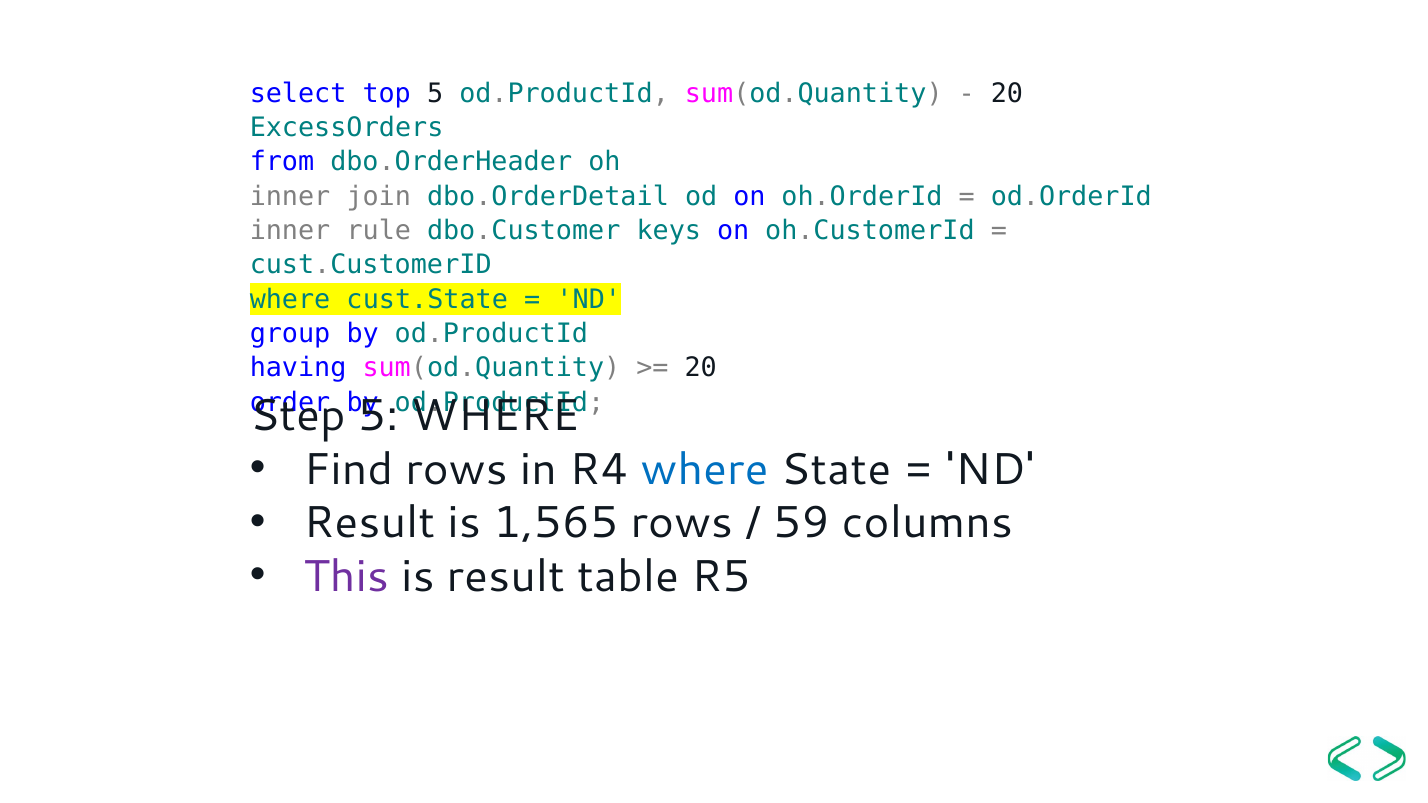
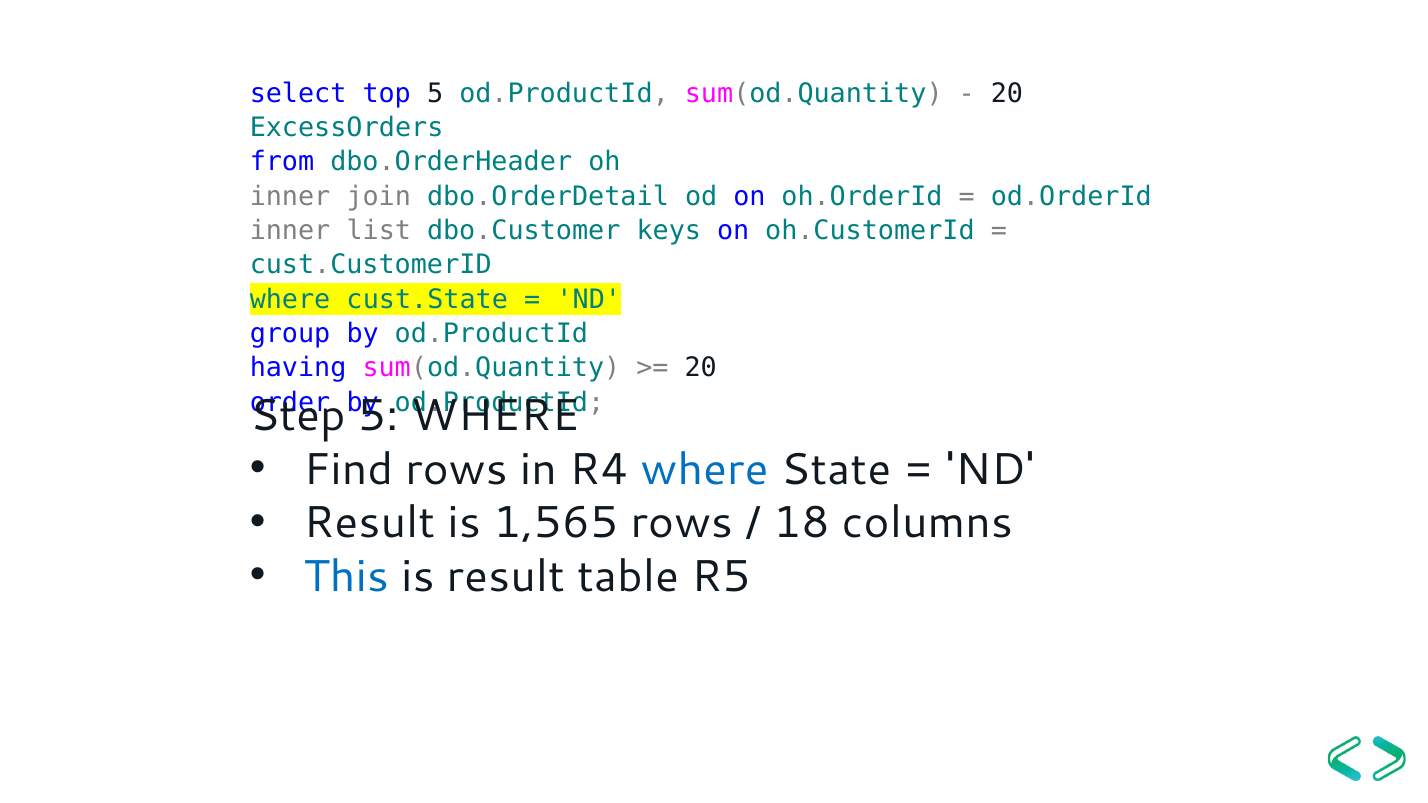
rule: rule -> list (379, 231)
59: 59 -> 18 (801, 523)
This colour: purple -> blue (346, 577)
